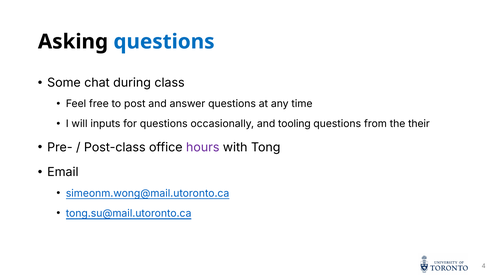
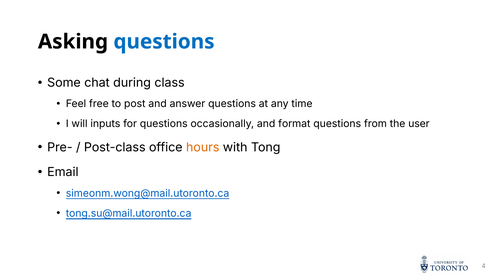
tooling: tooling -> format (294, 124)
their: their -> user (419, 124)
hours colour: purple -> orange (203, 148)
